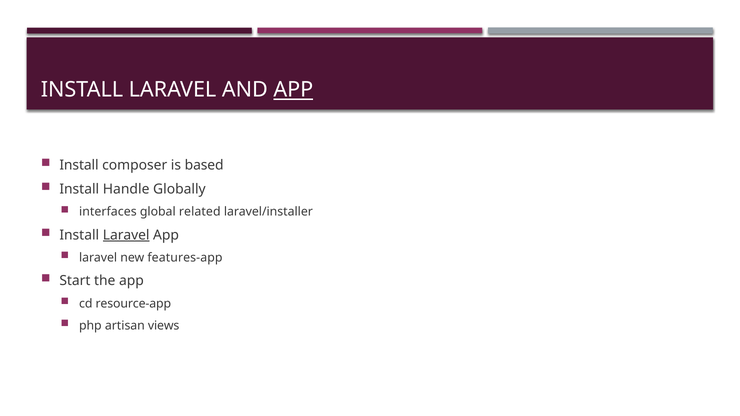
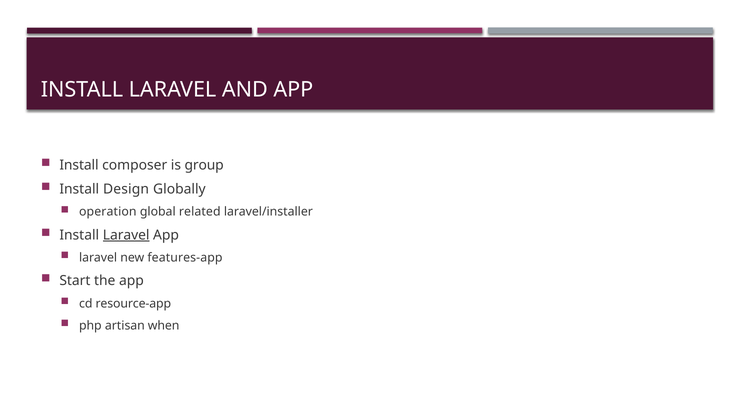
APP underline: present -> none (293, 90)
based: based -> group (204, 165)
Handle: Handle -> Design (126, 189)
interfaces: interfaces -> operation (108, 212)
views: views -> when (164, 326)
